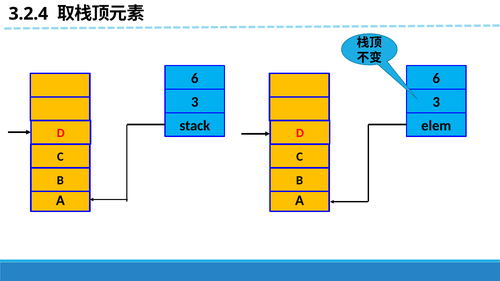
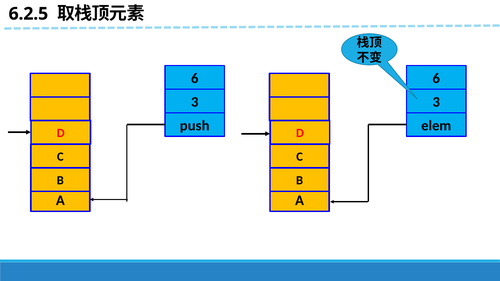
3.2.4: 3.2.4 -> 6.2.5 (28, 14)
stack: stack -> push (195, 126)
